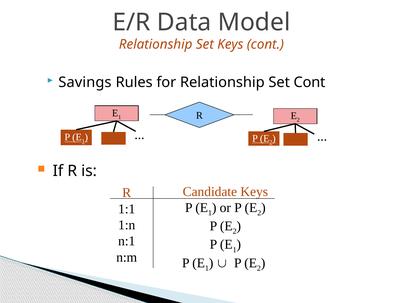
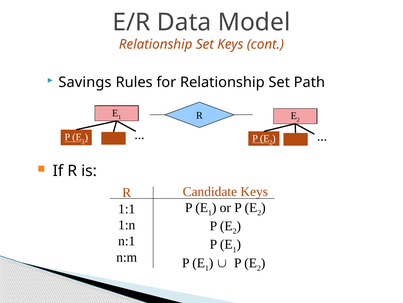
Set Cont: Cont -> Path (309, 82)
